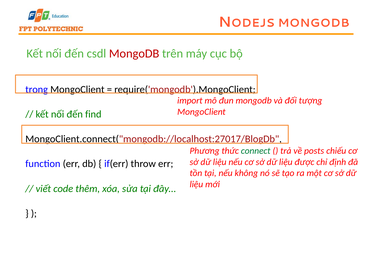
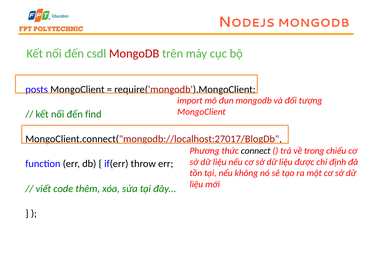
trong: trong -> posts (37, 89)
connect colour: green -> black (256, 151)
posts: posts -> trong (314, 151)
